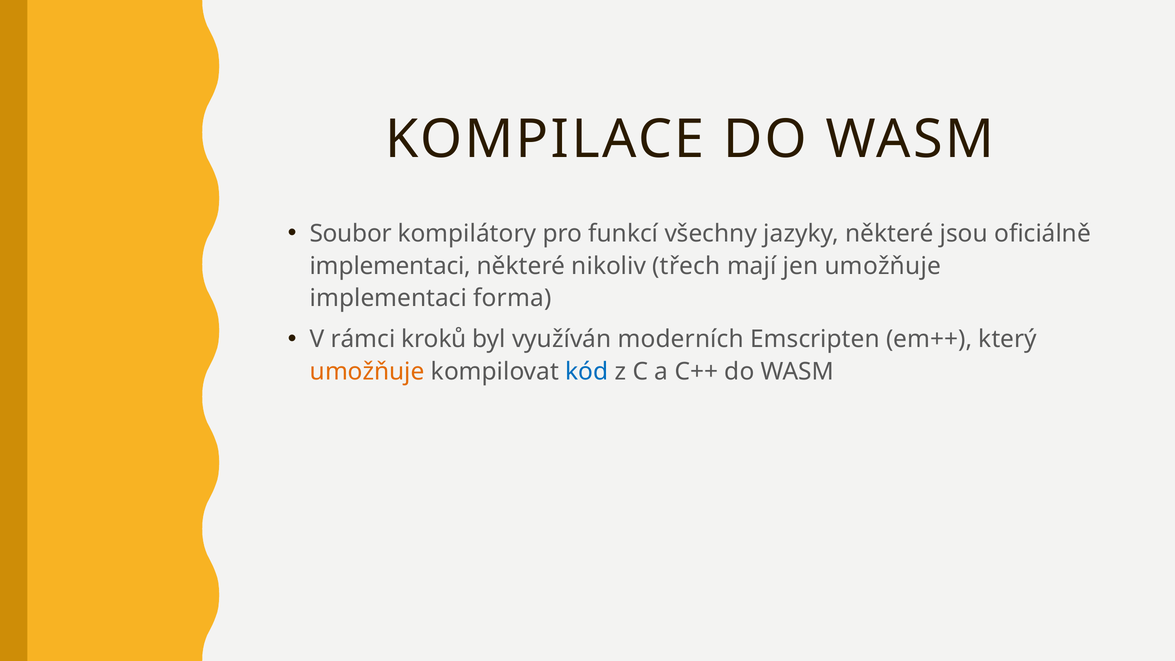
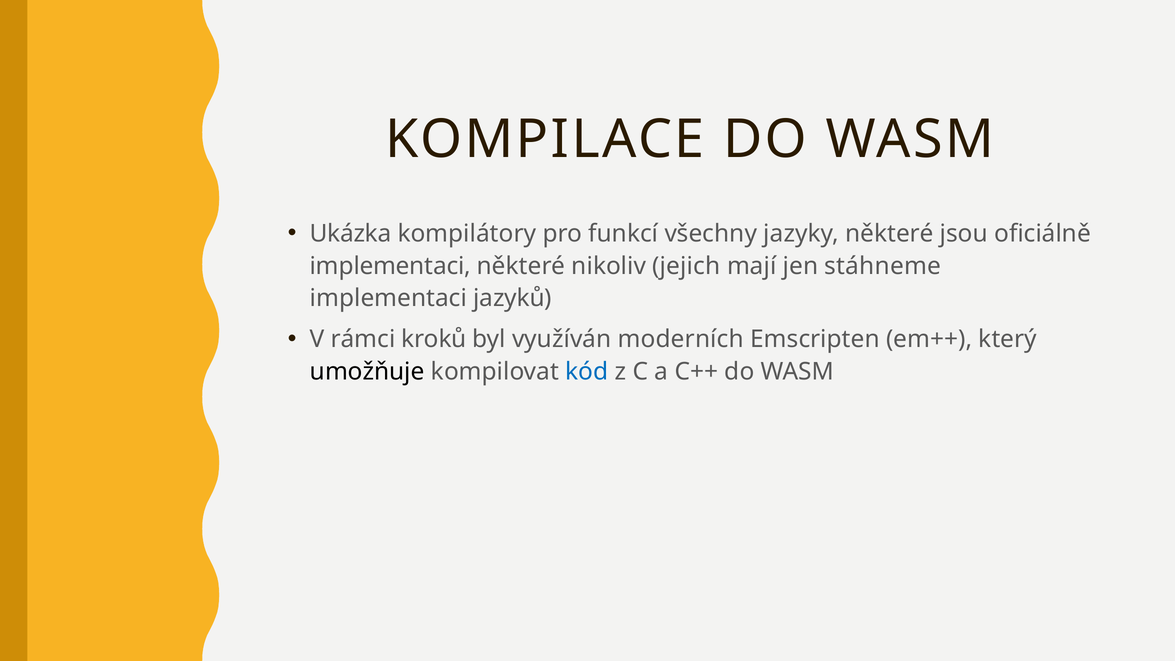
Soubor: Soubor -> Ukázka (351, 234)
třech: třech -> jejich (686, 266)
jen umožňuje: umožňuje -> stáhneme (883, 266)
forma: forma -> jazyků (513, 298)
umožňuje colour: orange -> black (367, 372)
